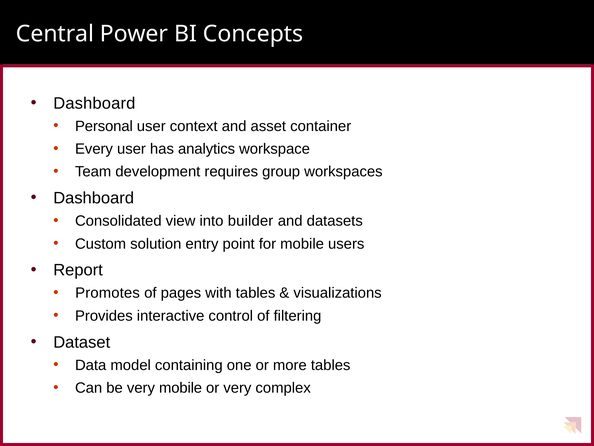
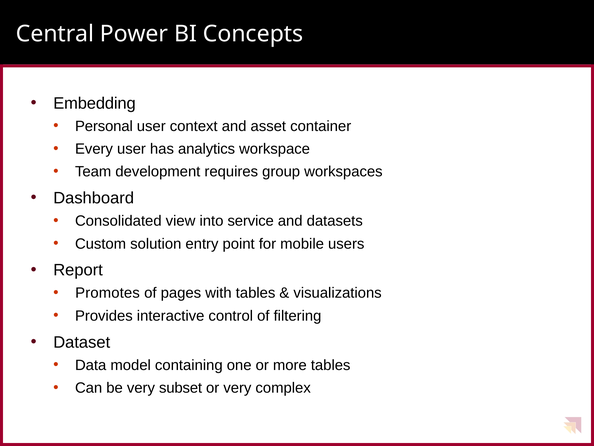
Dashboard: Dashboard -> Embedding (94, 103)
builder: builder -> service (251, 221)
very mobile: mobile -> subset (181, 387)
